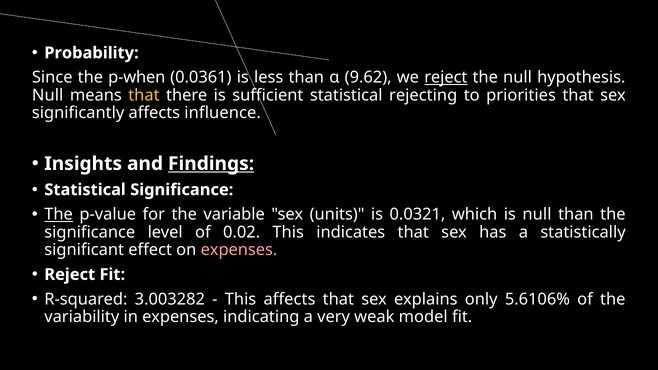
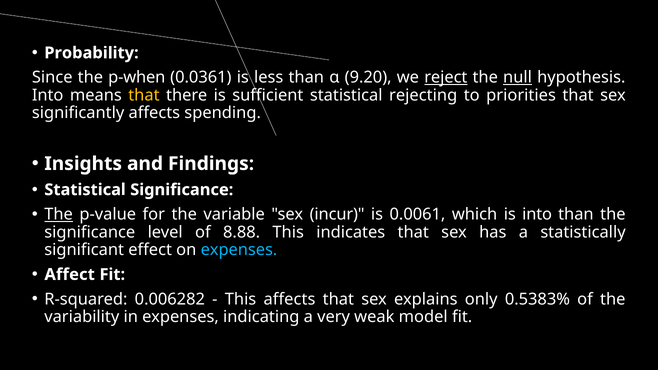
9.62: 9.62 -> 9.20 (368, 78)
null underline: none -> present (518, 78)
Null: Null -> Into (48, 95)
influence: influence -> spending (223, 113)
Findings underline: present -> none (211, 164)
units: units -> incur (337, 214)
0.0321: 0.0321 -> 0.0061 (417, 214)
is null: null -> into (537, 214)
0.02: 0.02 -> 8.88 (242, 232)
expenses colour: pink -> light blue (239, 250)
Reject: Reject -> Affect (70, 275)
3.003282: 3.003282 -> 0.006282 (170, 299)
5.6106%: 5.6106% -> 0.5383% (537, 299)
